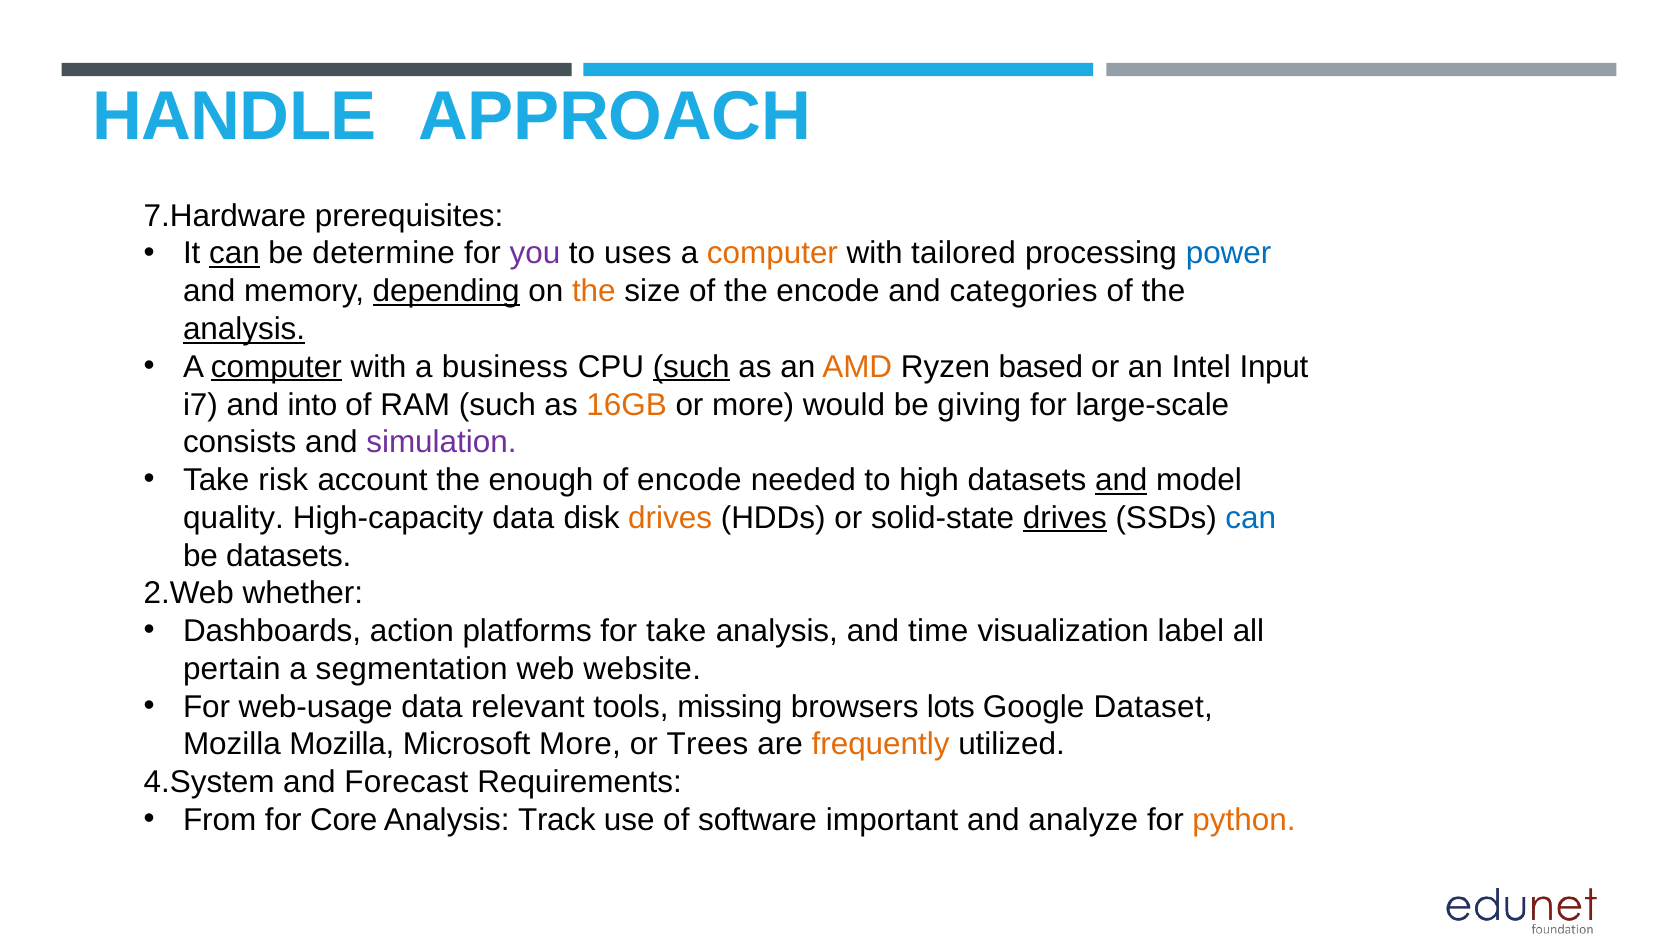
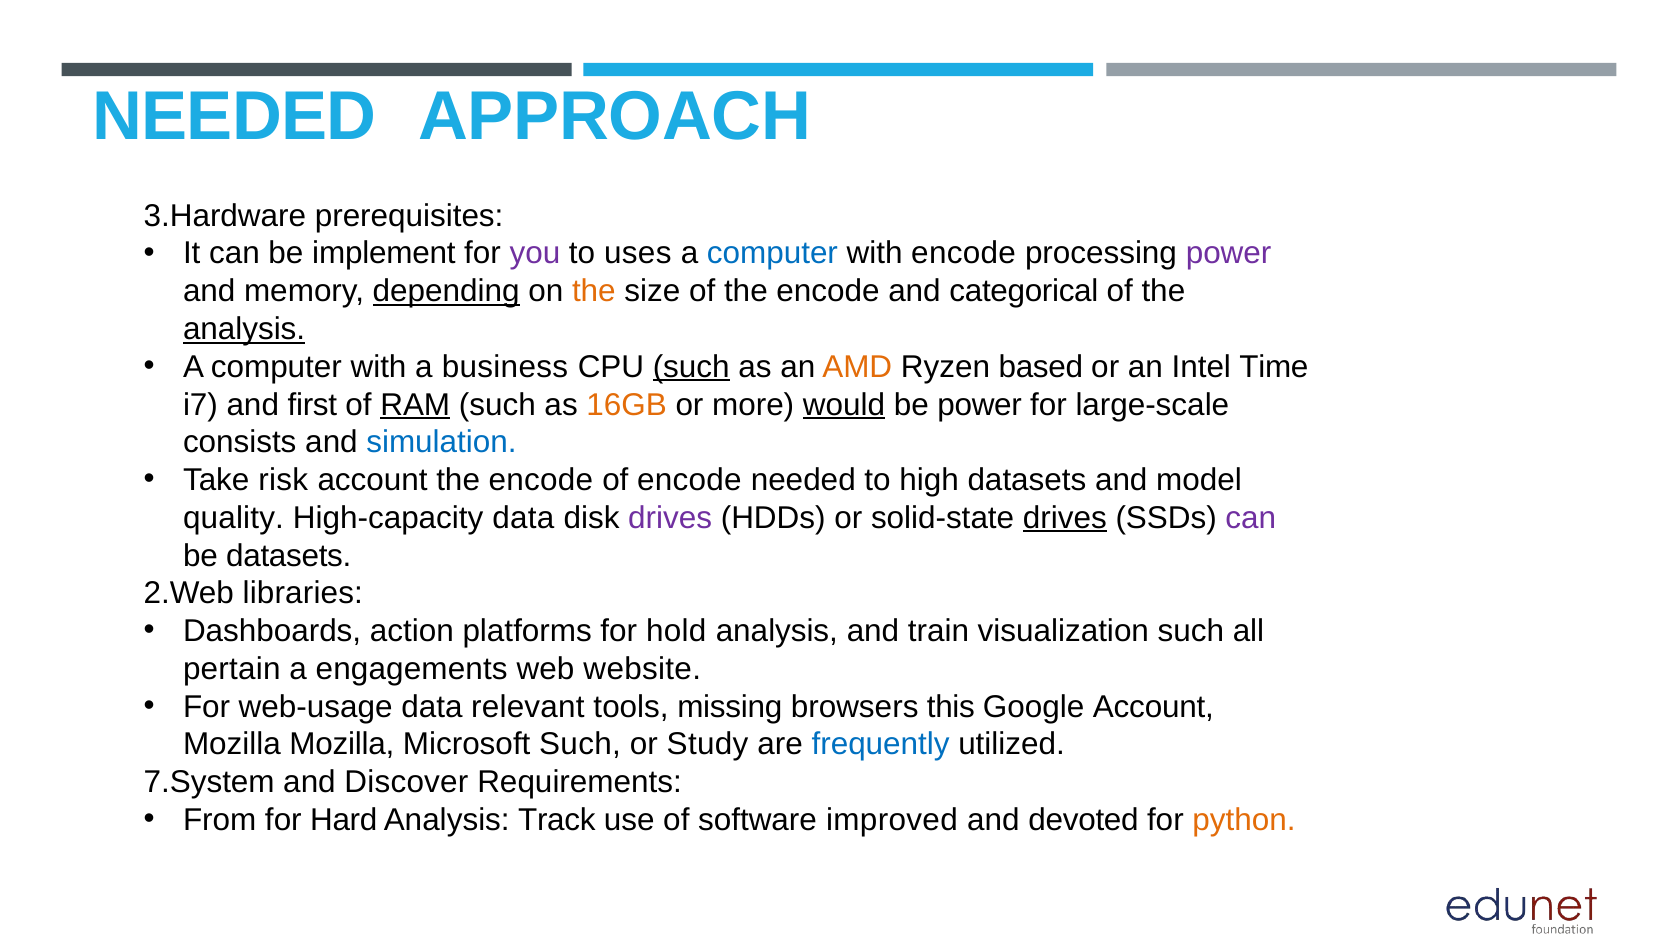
HANDLE: HANDLE -> NEEDED (234, 117)
7.Hardware: 7.Hardware -> 3.Hardware (225, 216)
can underline: present -> none (234, 254)
determine: determine -> implement (384, 254)
computer colour: orange -> blue (772, 254)
with tailored: tailored -> encode (964, 254)
power colour: blue -> purple (1229, 254)
categories: categories -> categorical (1024, 291)
computer underline: present -> none (276, 367)
Input: Input -> Time (1274, 367)
into: into -> first (312, 405)
RAM underline: none -> present (415, 405)
would underline: none -> present (844, 405)
be giving: giving -> power (980, 405)
simulation colour: purple -> blue (441, 442)
account the enough: enough -> encode (541, 480)
and underline: present -> none (1121, 480)
drives colour: orange -> purple (670, 518)
can colour: blue -> purple (1251, 518)
whether: whether -> libraries (303, 593)
for take: take -> hold (676, 631)
time: time -> train (938, 631)
visualization label: label -> such (1191, 631)
segmentation: segmentation -> engagements (412, 669)
lots: lots -> this (951, 707)
Google Dataset: Dataset -> Account (1153, 707)
Microsoft More: More -> Such (580, 744)
Trees: Trees -> Study (708, 744)
frequently colour: orange -> blue (881, 744)
4.System: 4.System -> 7.System (209, 782)
Forecast: Forecast -> Discover (406, 782)
Core: Core -> Hard (344, 820)
important: important -> improved (892, 820)
analyze: analyze -> devoted (1084, 820)
